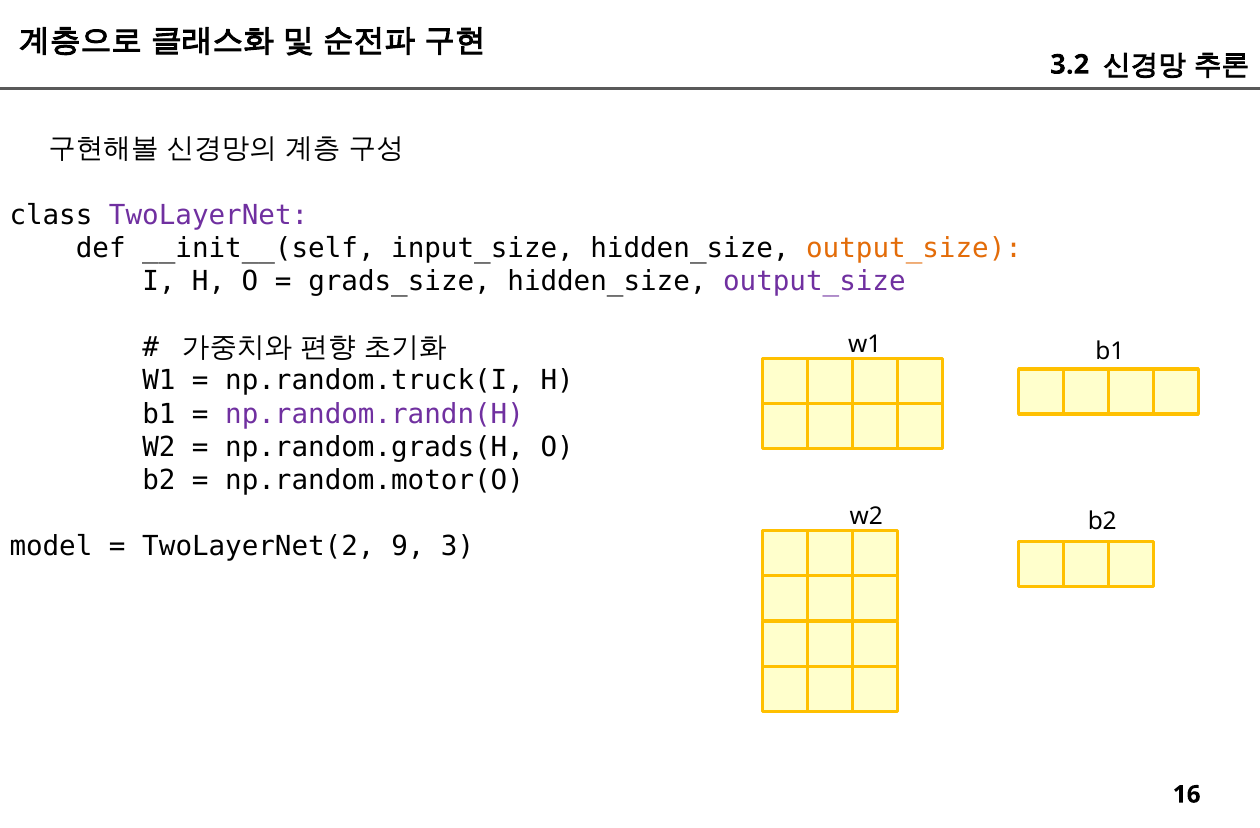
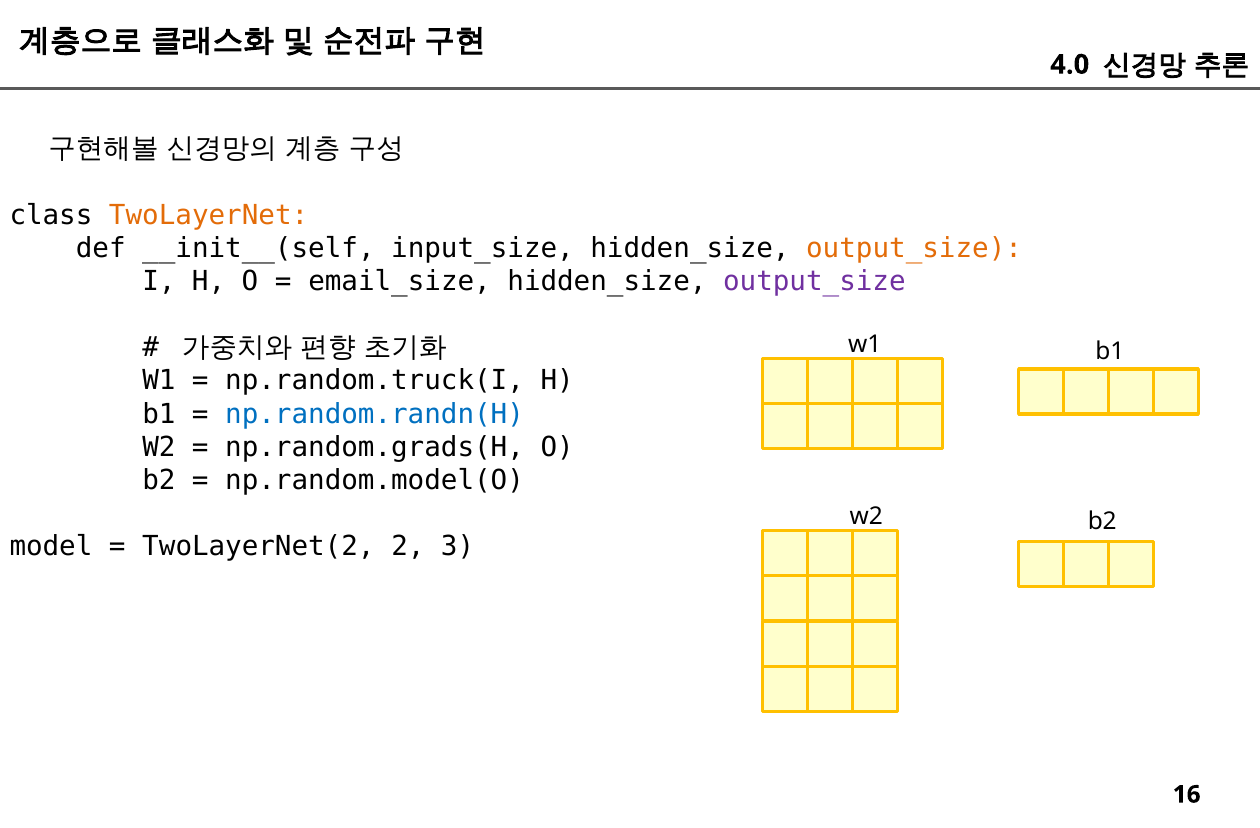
3.2: 3.2 -> 4.0 (1070, 65)
TwoLayerNet colour: purple -> orange (209, 215)
grads_size: grads_size -> email_size (400, 281)
np.random.randn(H colour: purple -> blue (375, 414)
np.random.motor(O: np.random.motor(O -> np.random.model(O (375, 480)
9: 9 -> 2 (408, 546)
